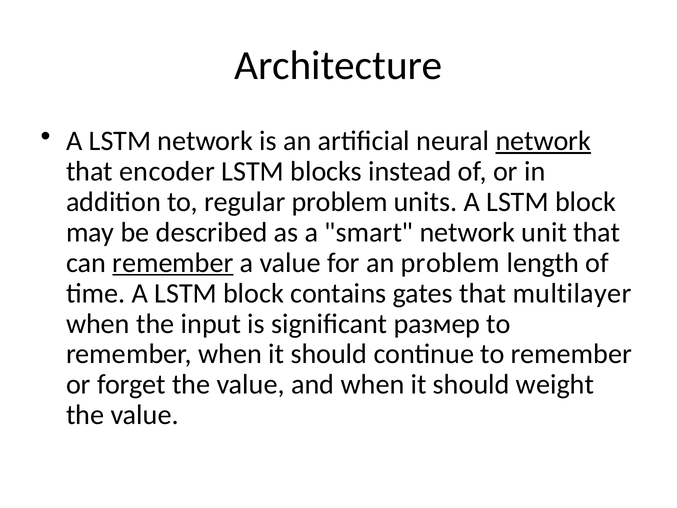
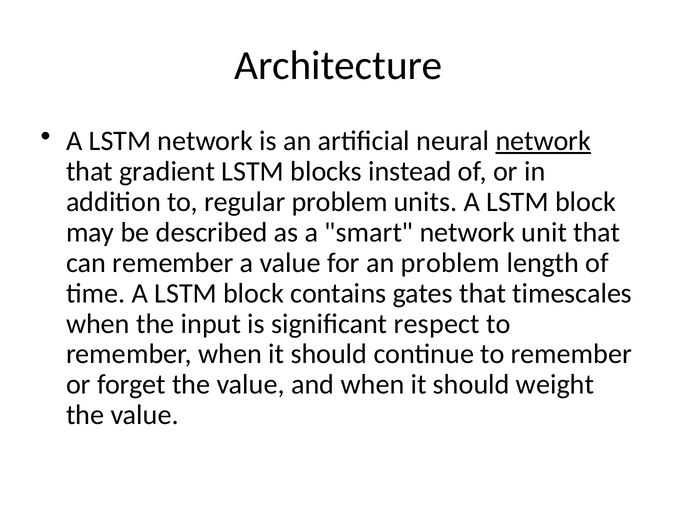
encoder: encoder -> gradient (167, 171)
remember underline: present -> none (173, 263)
multilayer: multilayer -> timescales (572, 293)
размер: размер -> respect (437, 324)
